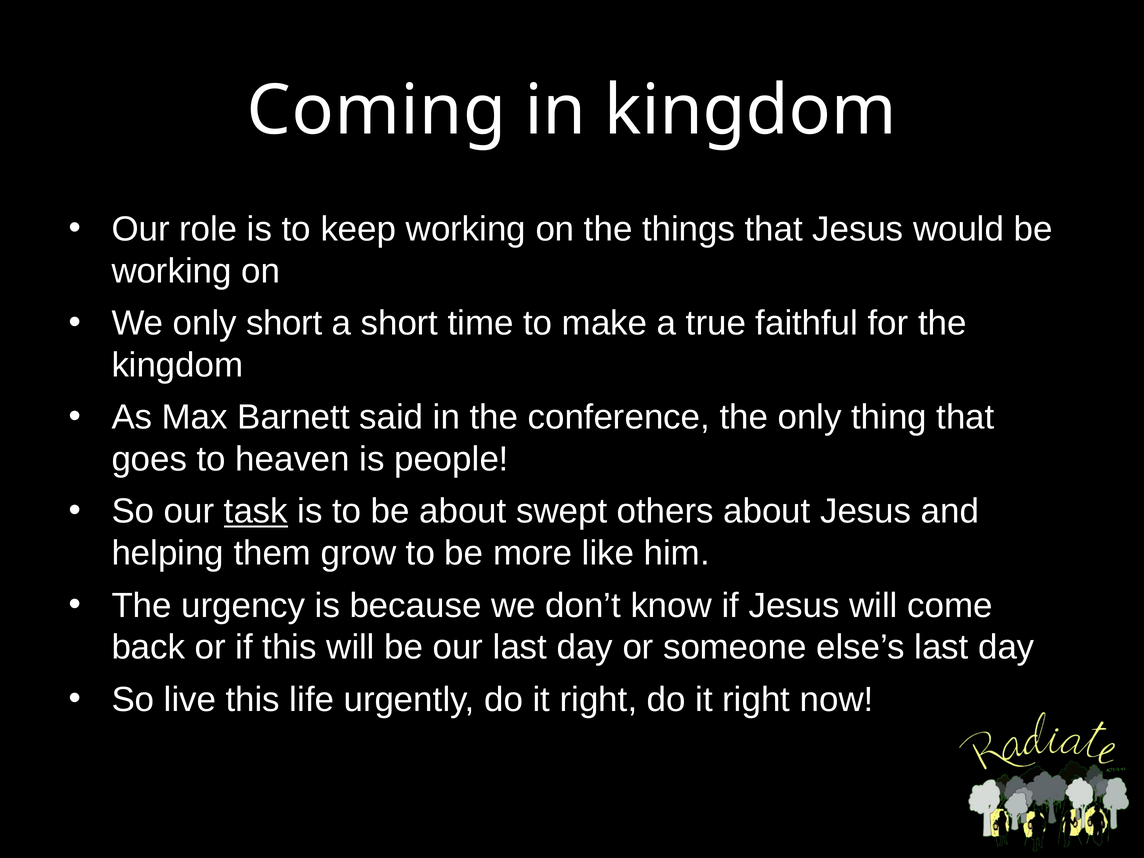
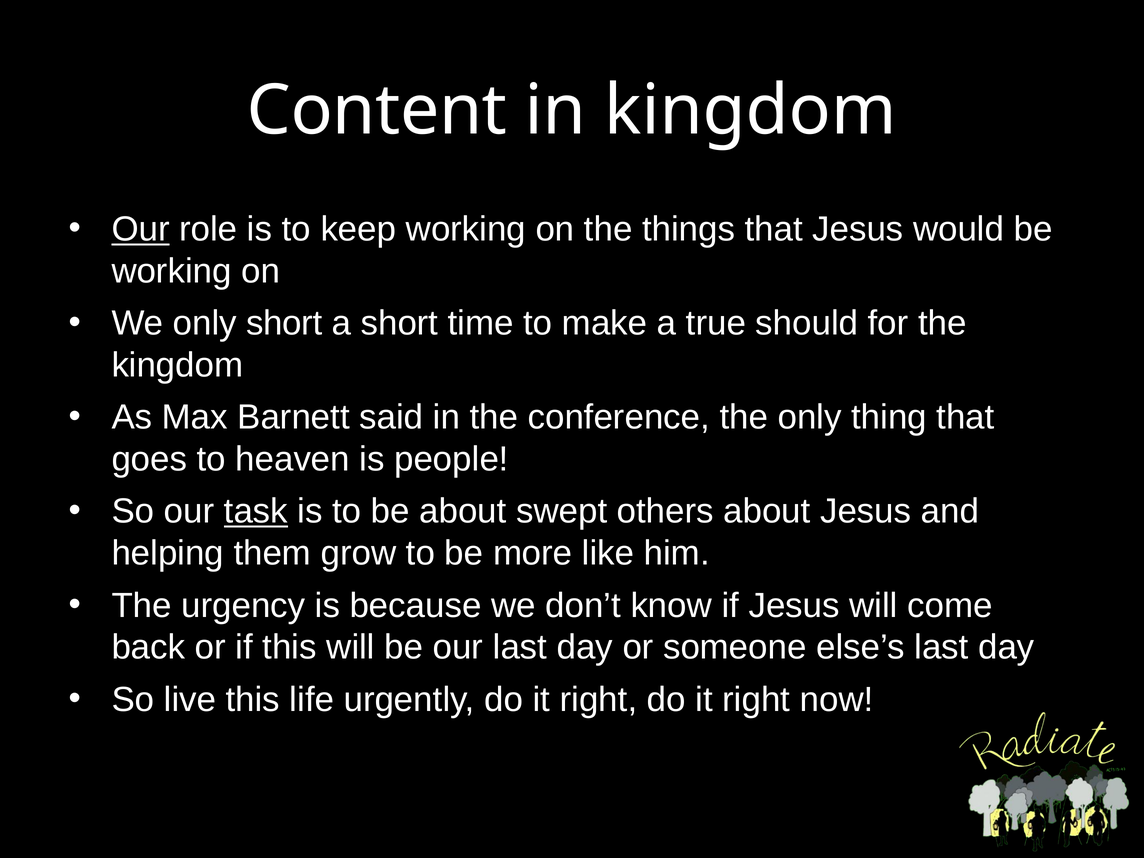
Coming: Coming -> Content (377, 111)
Our underline: none -> present (141, 229)
faithful: faithful -> should (807, 323)
